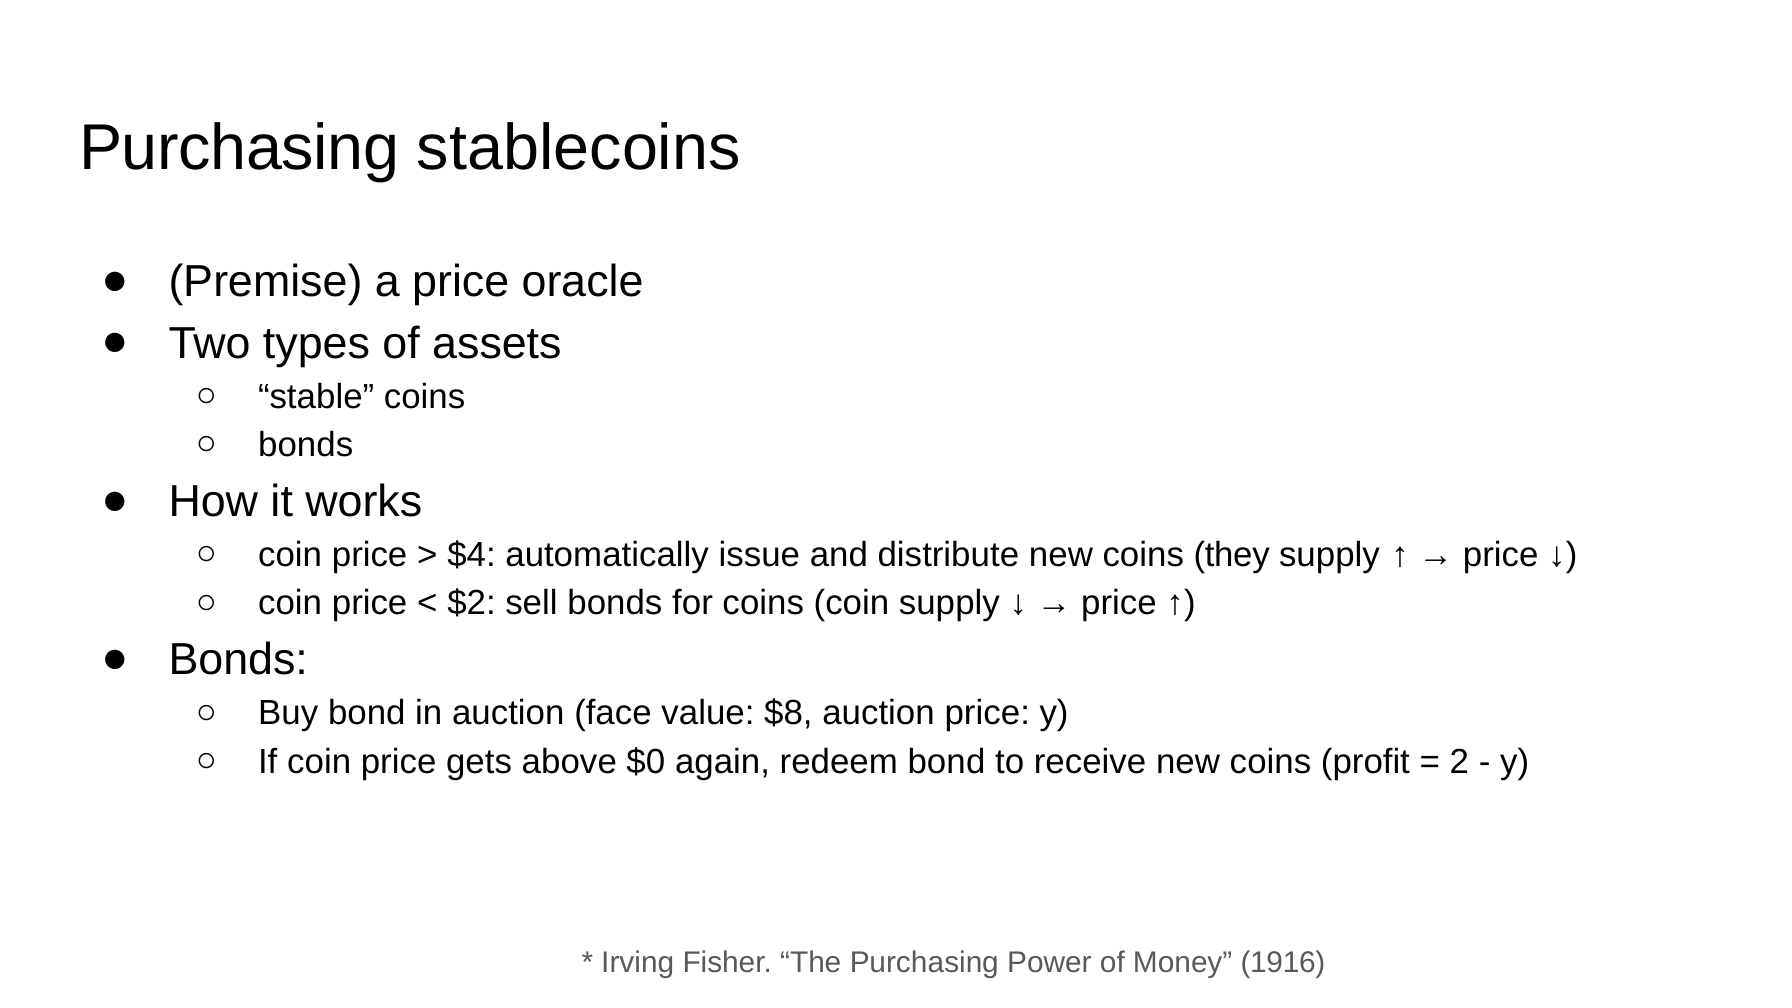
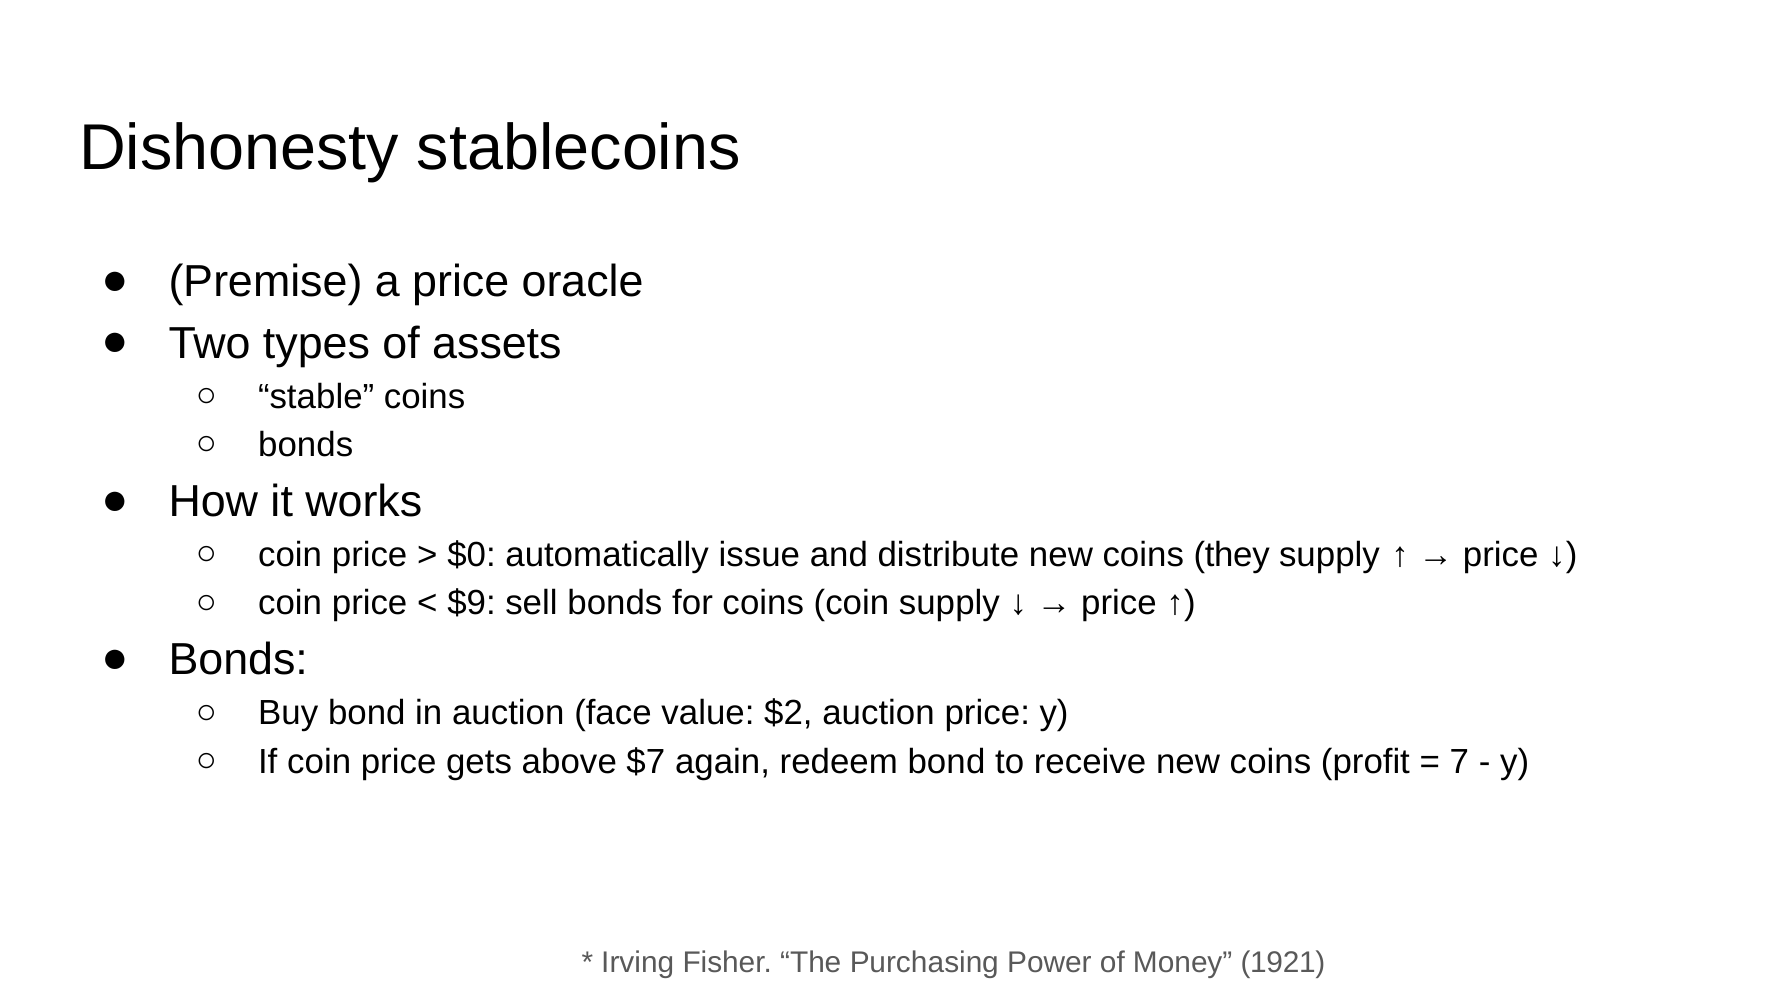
Purchasing: Purchasing -> Dishonesty (239, 148)
$4: $4 -> $0 (471, 555)
$2: $2 -> $9 (471, 603)
$8: $8 -> $2 (788, 713)
$0: $0 -> $7 (646, 762)
2: 2 -> 7 (1459, 762)
1916: 1916 -> 1921 (1283, 963)
